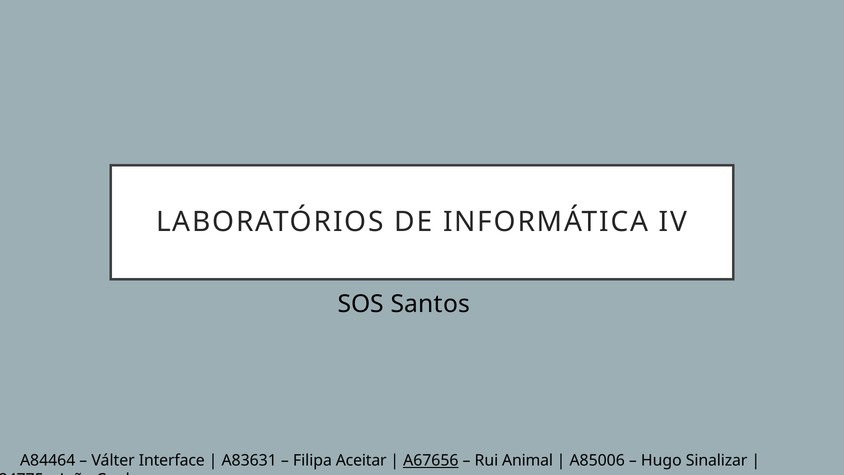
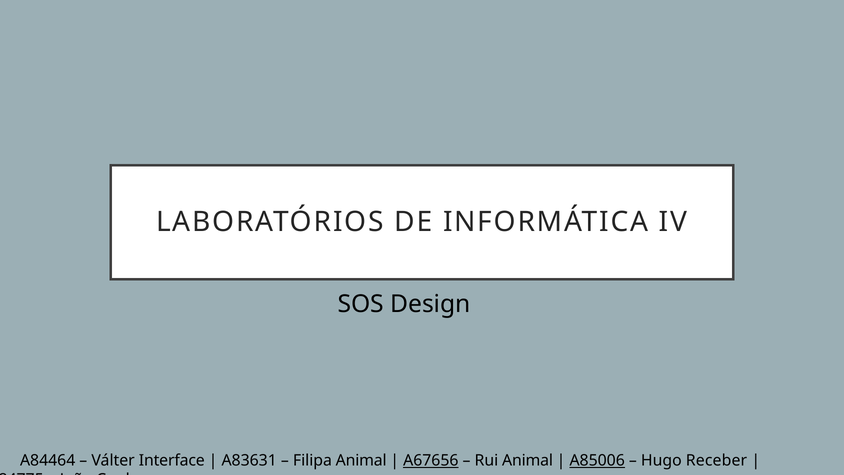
Santos: Santos -> Design (430, 304)
Filipa Aceitar: Aceitar -> Animal (361, 460)
A85006 underline: none -> present (597, 460)
Sinalizar: Sinalizar -> Receber (716, 460)
